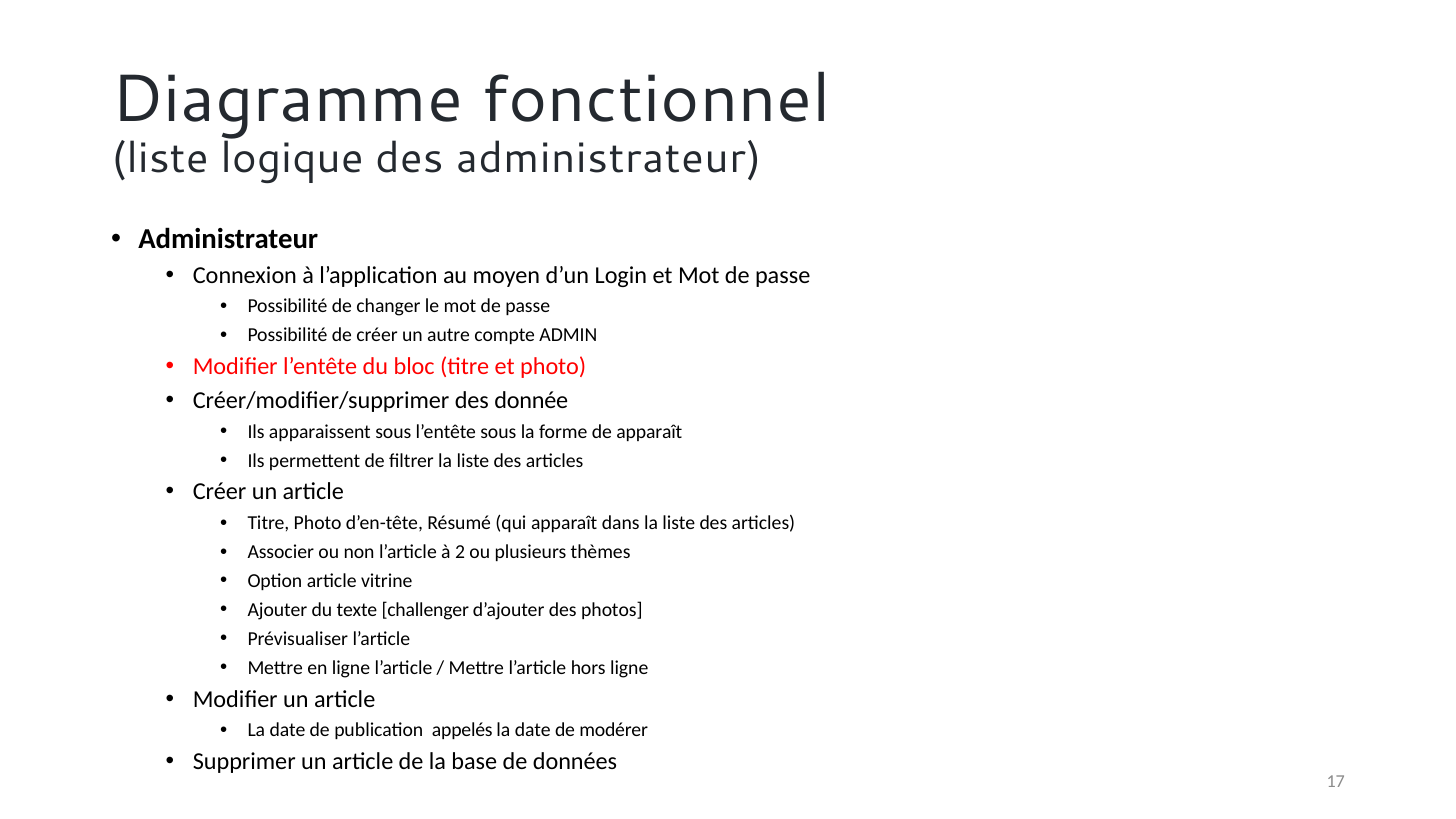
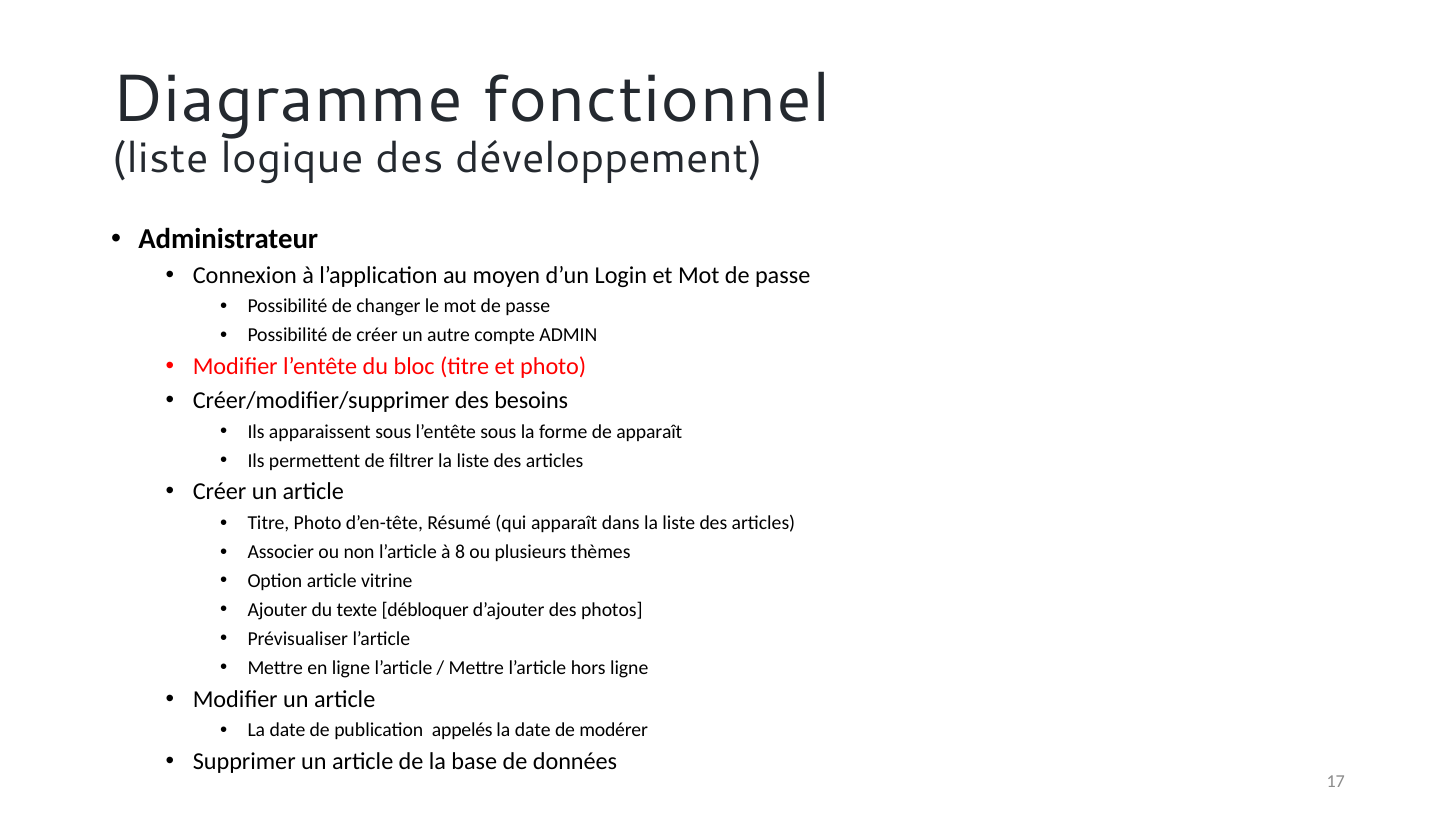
des administrateur: administrateur -> développement (609, 159)
donnée: donnée -> besoins (531, 400)
2: 2 -> 8 (460, 552)
challenger: challenger -> débloquer (425, 610)
